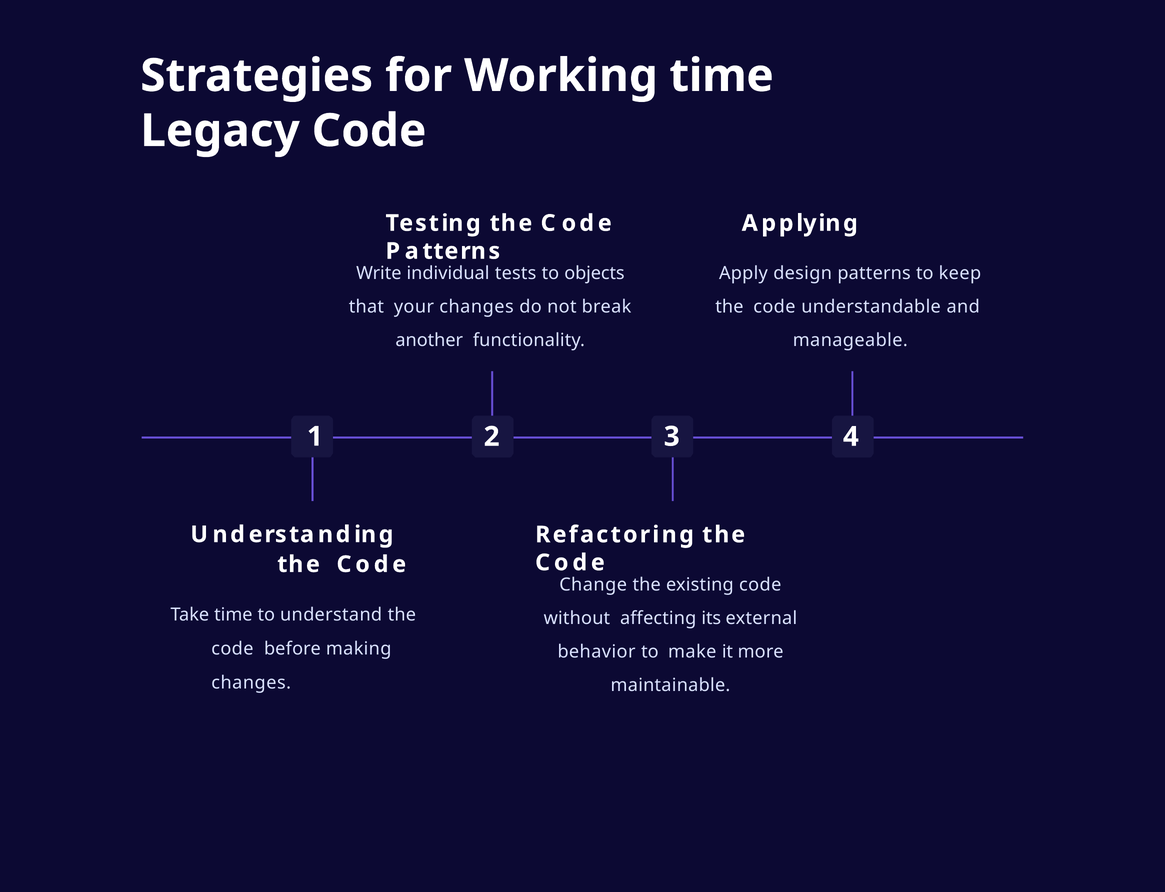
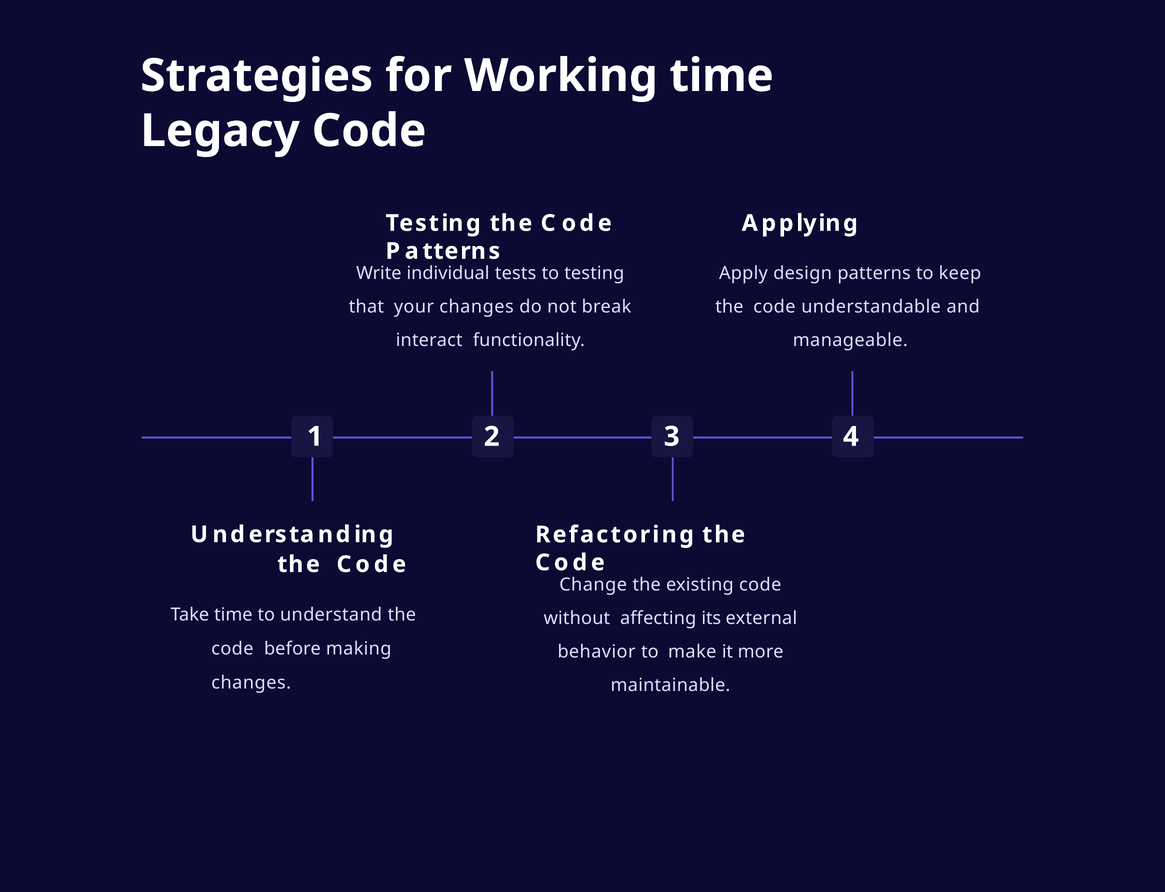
to objects: objects -> testing (594, 274)
another: another -> interact (429, 341)
